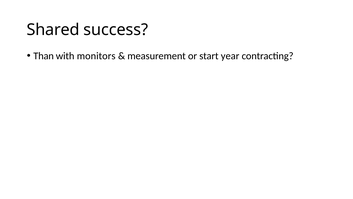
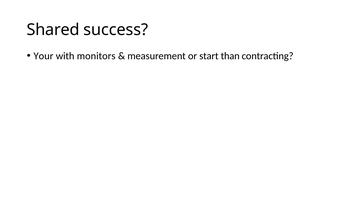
Than: Than -> Your (43, 56)
year: year -> than (230, 56)
